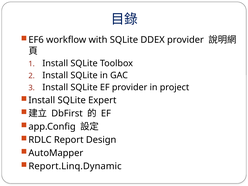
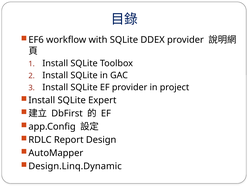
Report.Linq.Dynamic: Report.Linq.Dynamic -> Design.Linq.Dynamic (75, 166)
